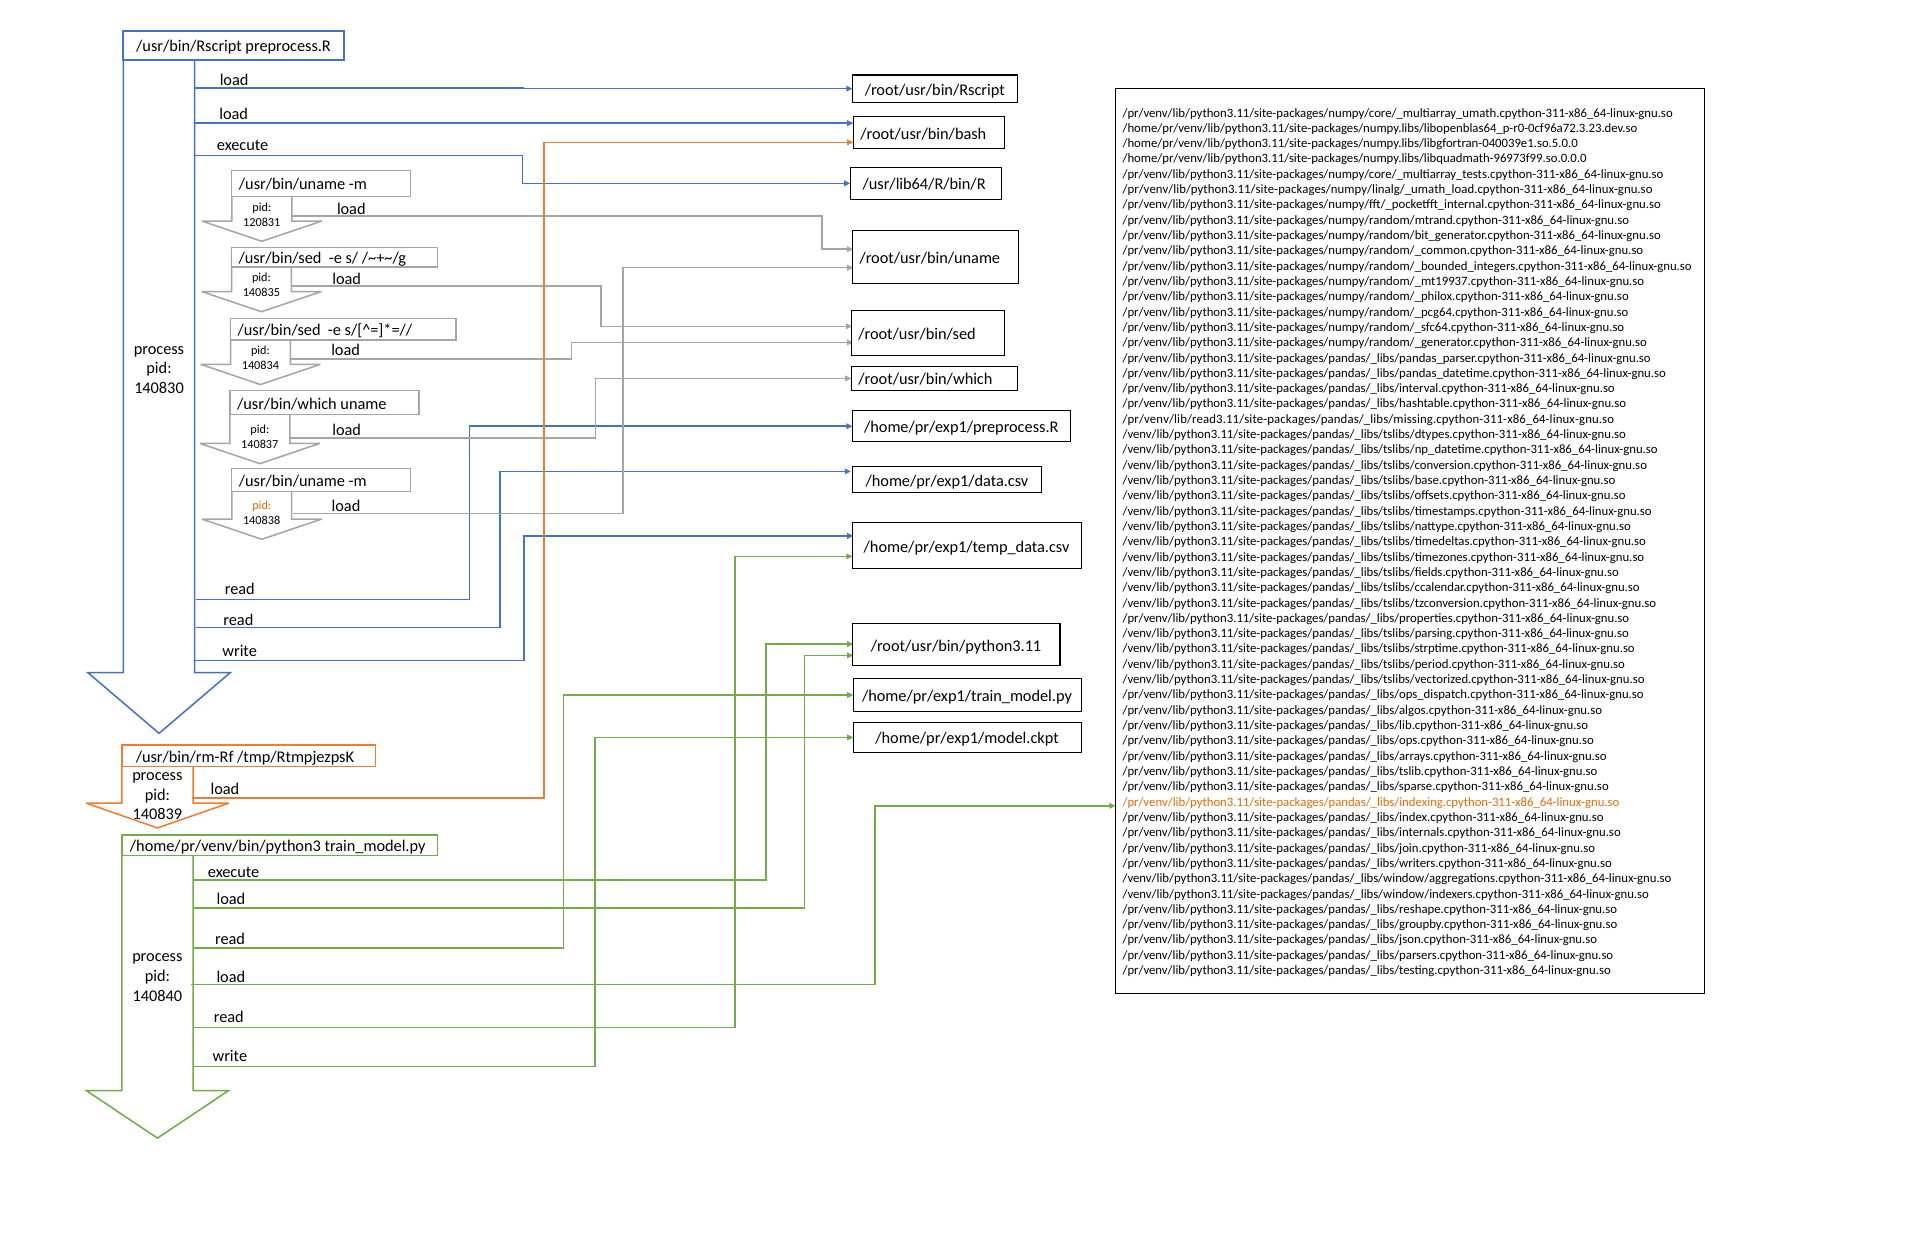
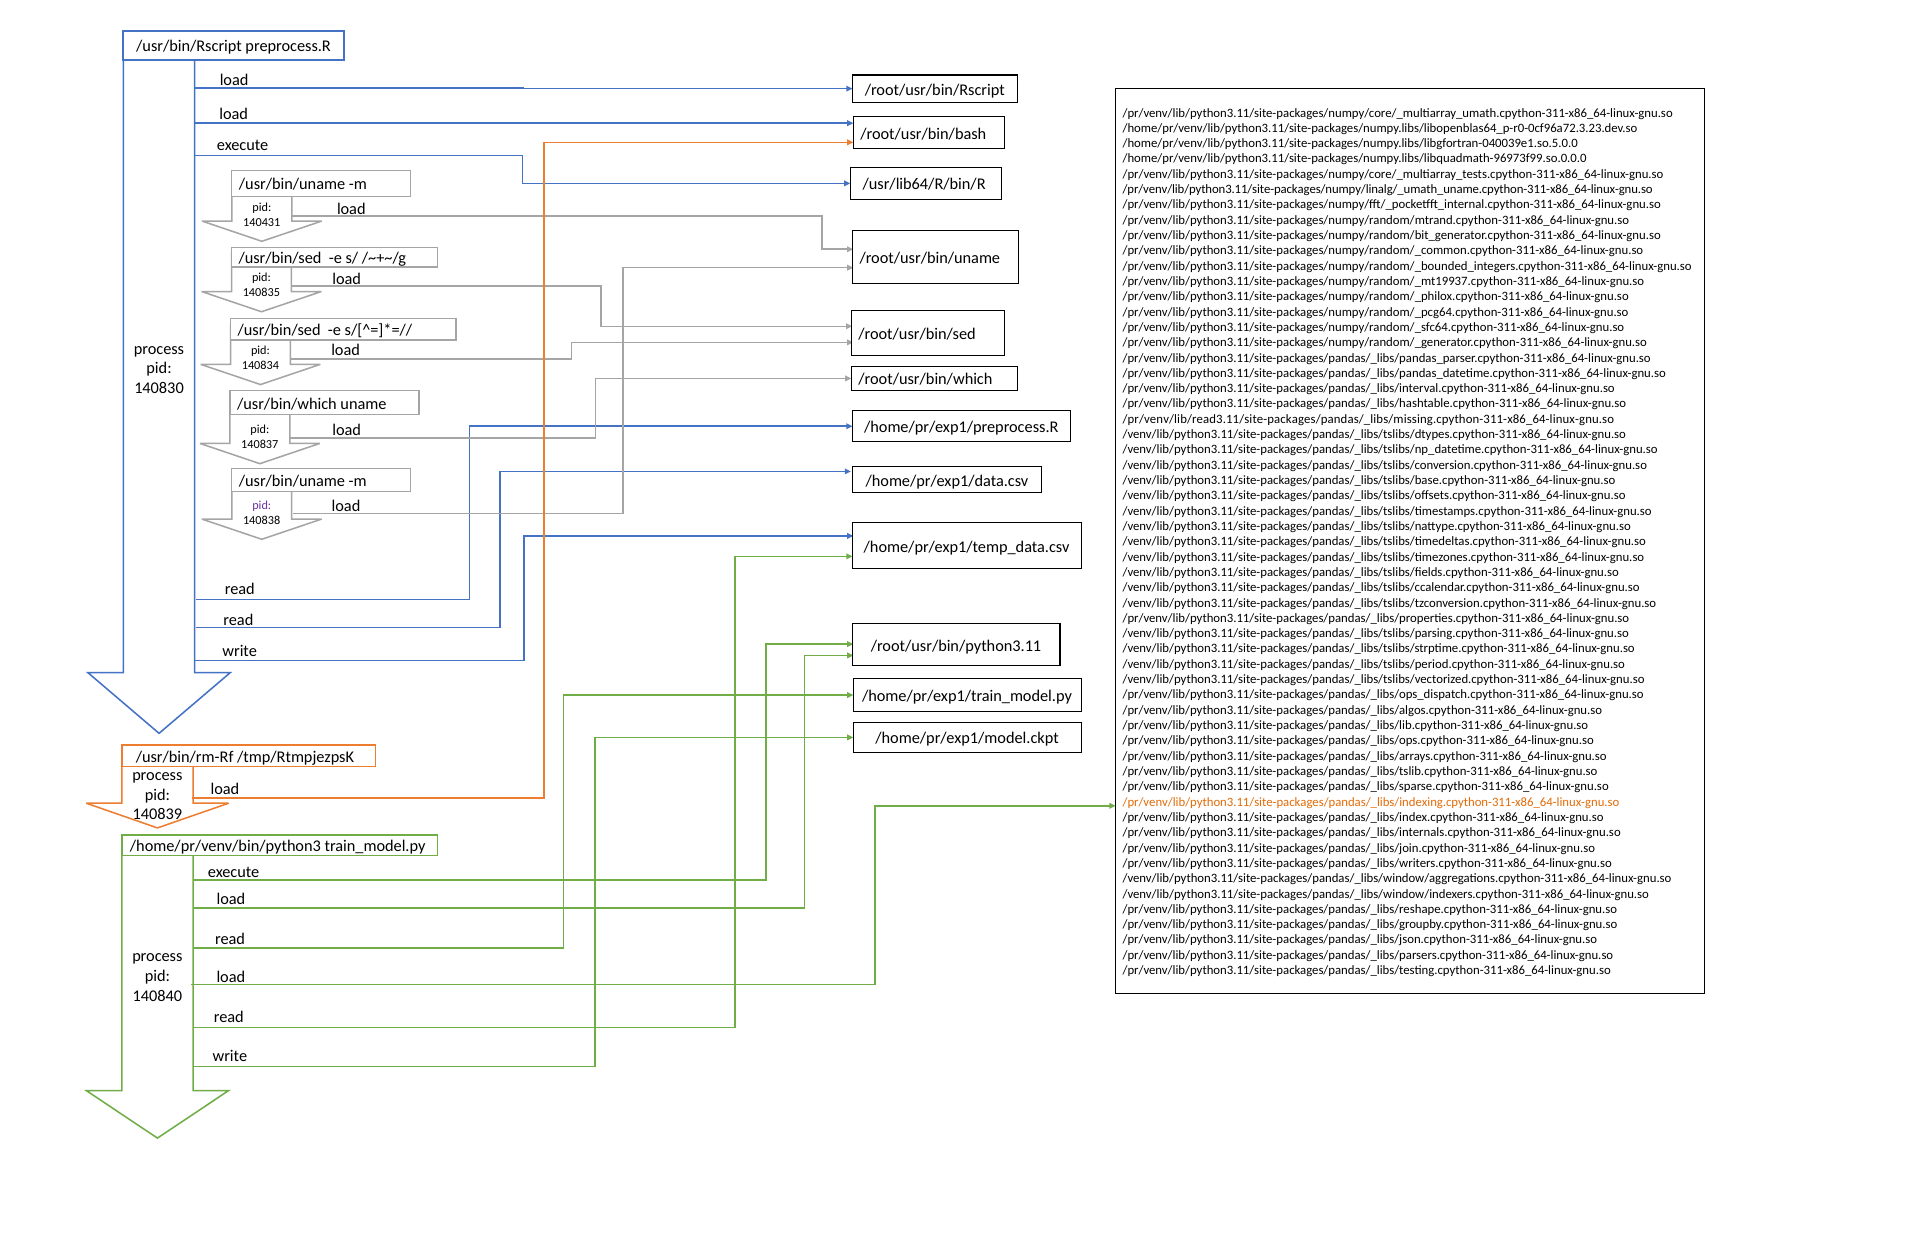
/pr/venv/lib/python3.11/site-packages/numpy/linalg/_umath_load.cpython-311-x86_64-linux-gnu.so: /pr/venv/lib/python3.11/site-packages/numpy/linalg/_umath_load.cpython-311-x86_64-linux-gnu.so -> /pr/venv/lib/python3.11/site-packages/numpy/linalg/_umath_uname.cpython-311-x86_64-linux-gnu.so (1388, 189)
120831: 120831 -> 140431 (262, 222)
pid colour: orange -> purple (262, 505)
